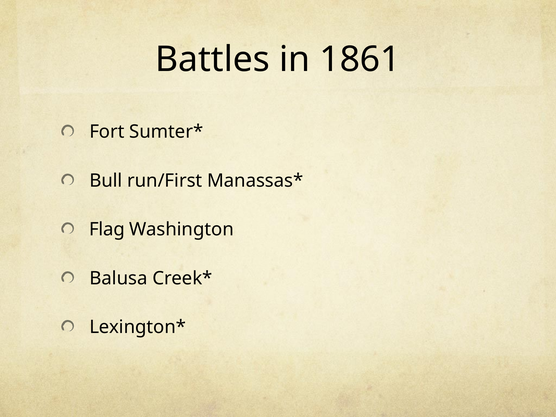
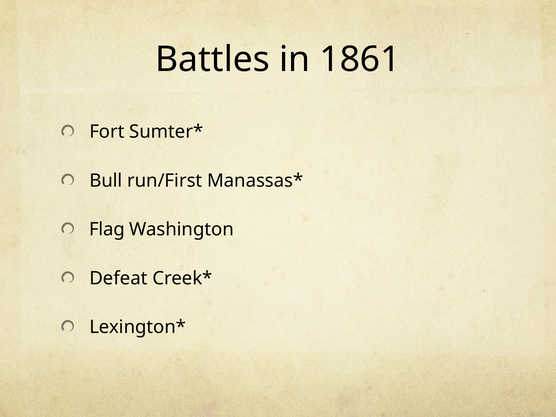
Balusa: Balusa -> Defeat (118, 278)
